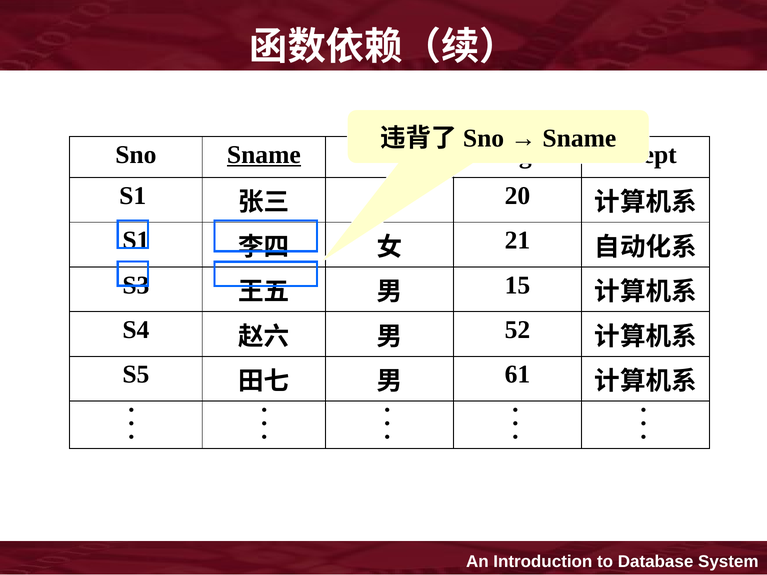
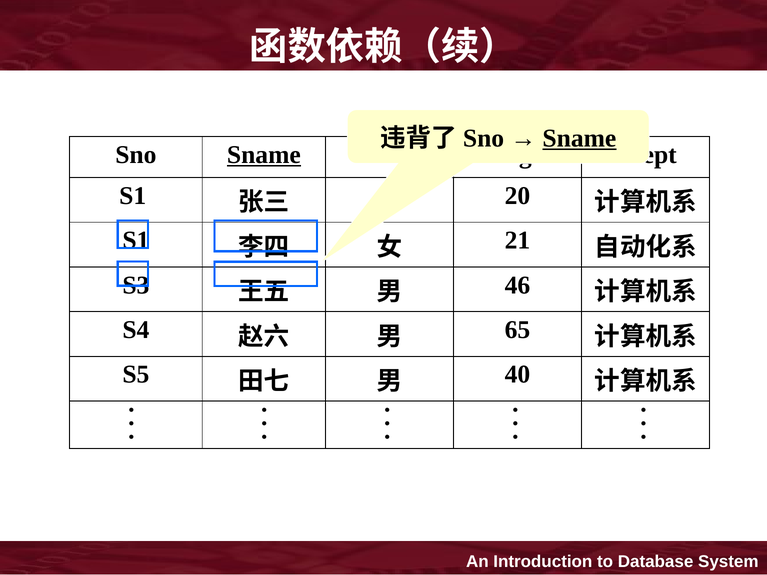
Sname underline: none -> present (579, 138)
15: 15 -> 46 (517, 285)
52: 52 -> 65 (517, 330)
61: 61 -> 40 (517, 375)
